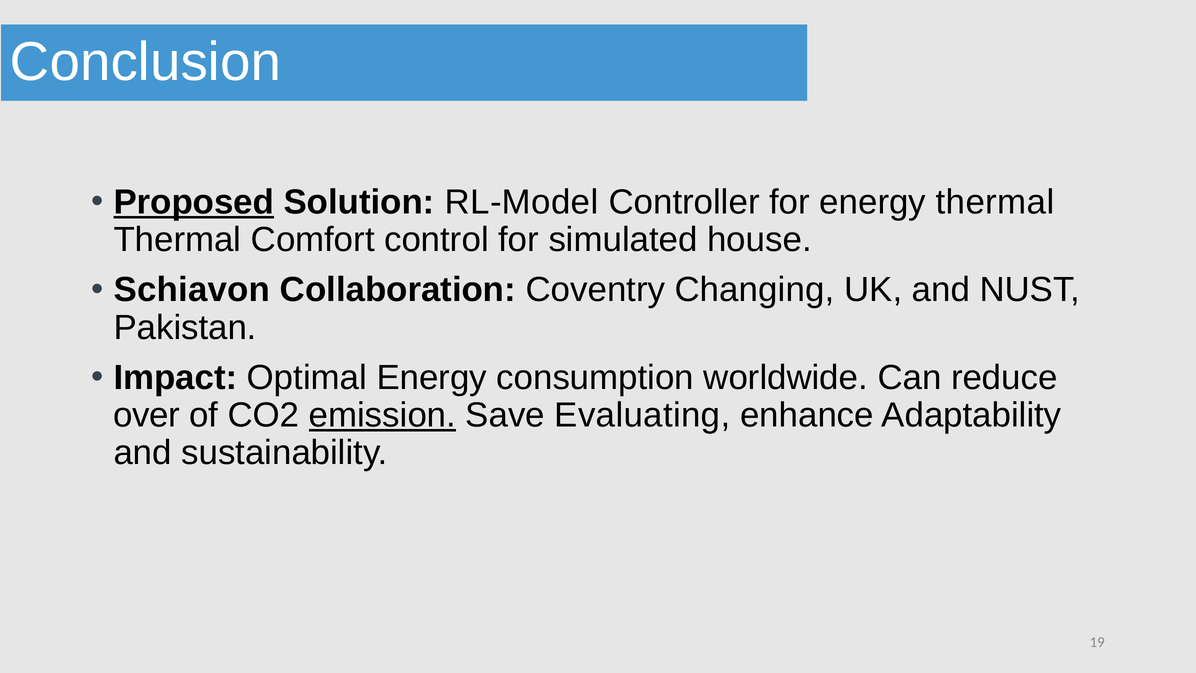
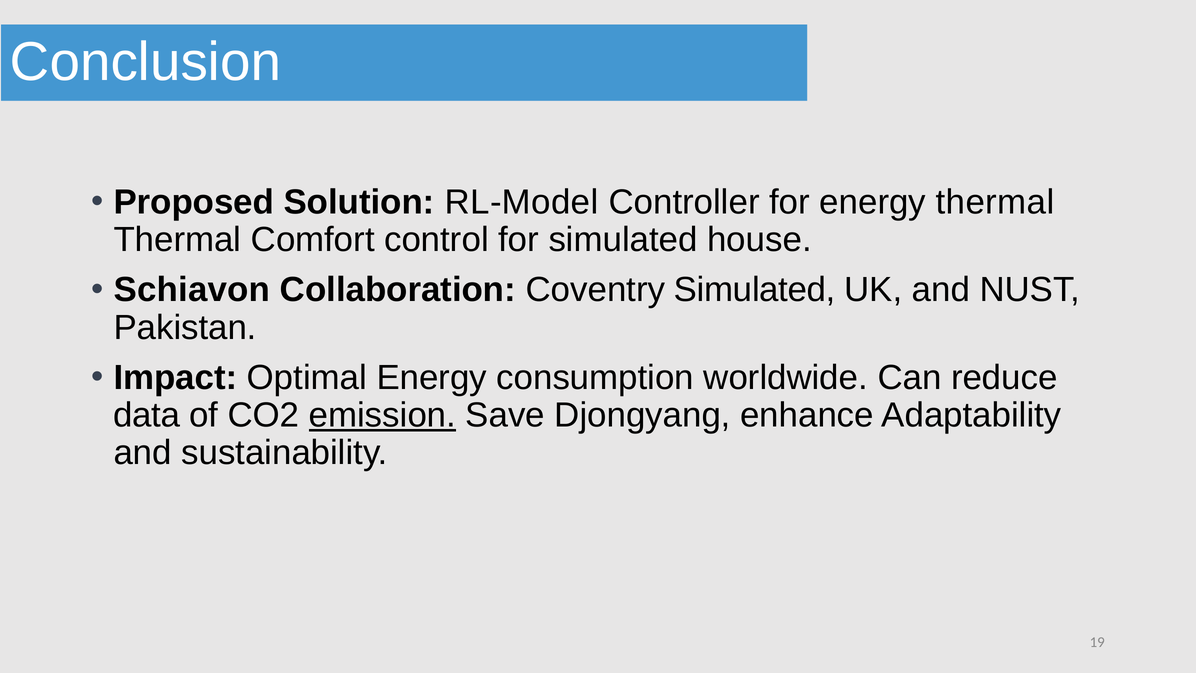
Proposed underline: present -> none (194, 202)
Coventry Changing: Changing -> Simulated (755, 290)
over: over -> data (147, 415)
Evaluating: Evaluating -> Djongyang (643, 415)
